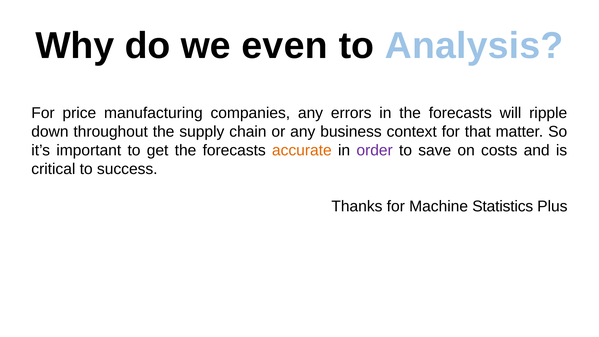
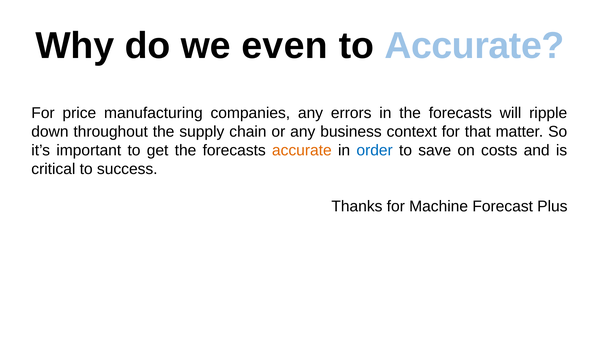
to Analysis: Analysis -> Accurate (474, 46)
order colour: purple -> blue (375, 150)
Statistics: Statistics -> Forecast (503, 206)
